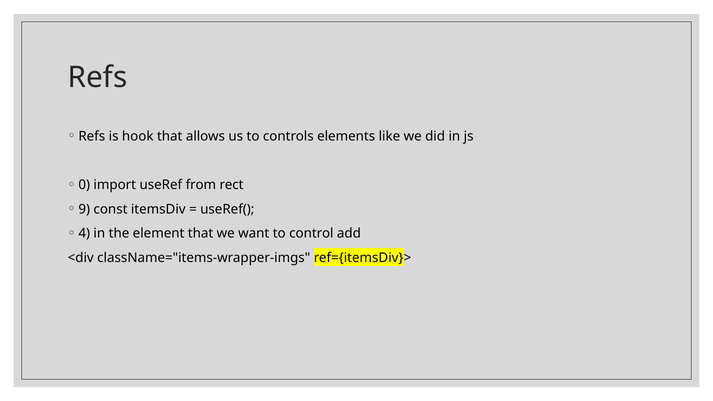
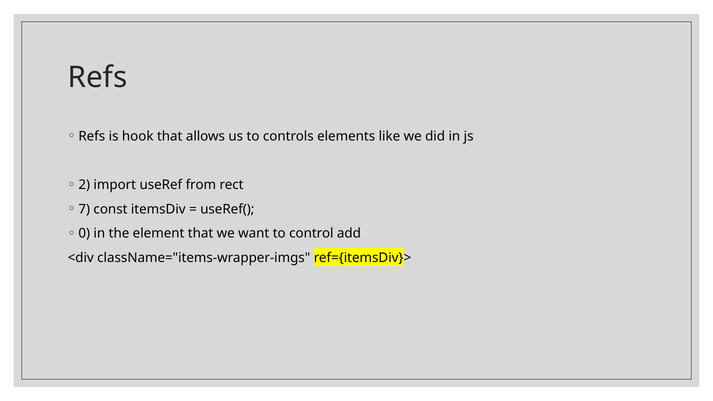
0: 0 -> 2 (84, 185)
9: 9 -> 7 (84, 209)
4: 4 -> 0 (84, 234)
